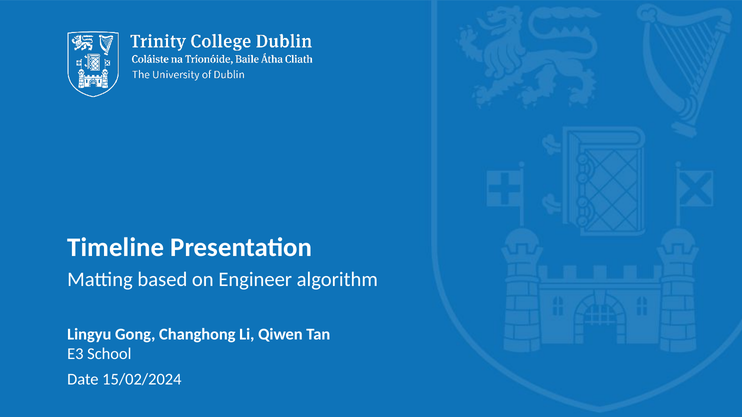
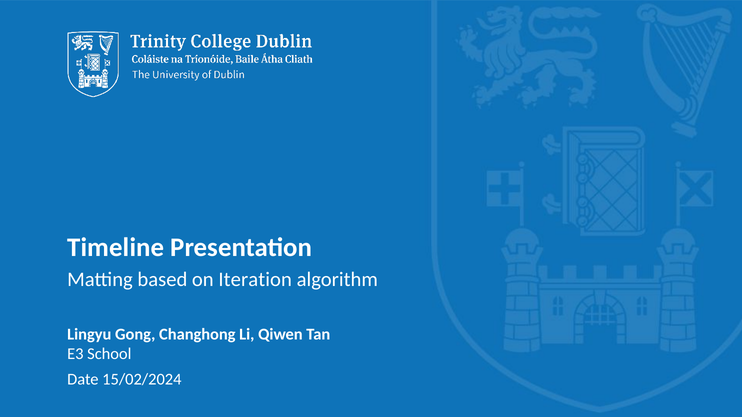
Engineer: Engineer -> Iteration (255, 280)
